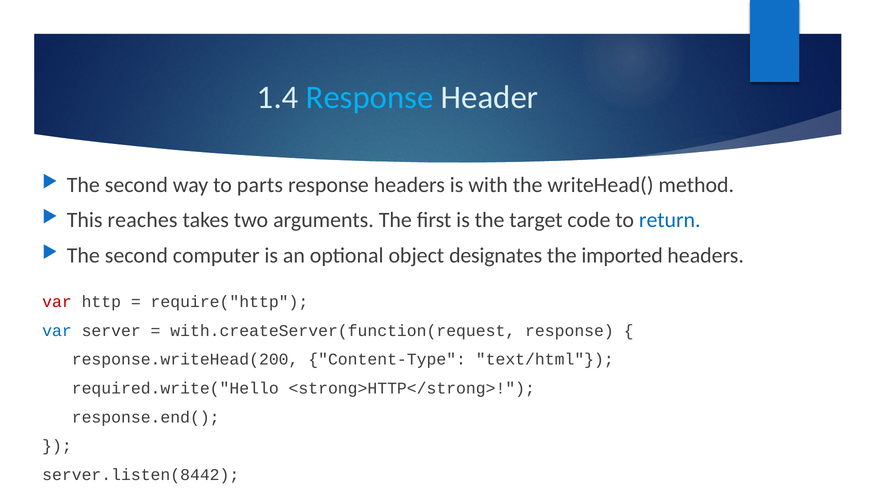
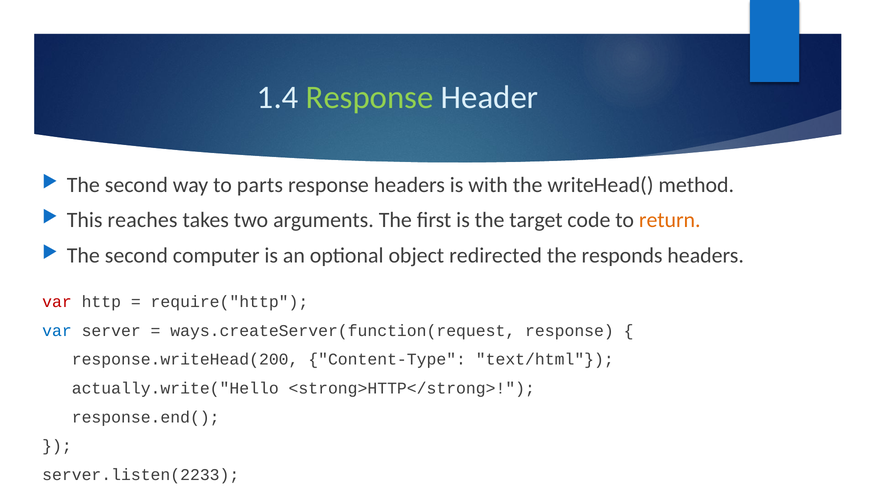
Response colour: light blue -> light green (370, 98)
return colour: blue -> orange (670, 221)
designates: designates -> redirected (496, 256)
imported: imported -> responds (622, 256)
with.createServer(function(request: with.createServer(function(request -> ways.createServer(function(request (343, 331)
required.write("Hello: required.write("Hello -> actually.write("Hello (175, 389)
server.listen(8442: server.listen(8442 -> server.listen(2233 (141, 475)
